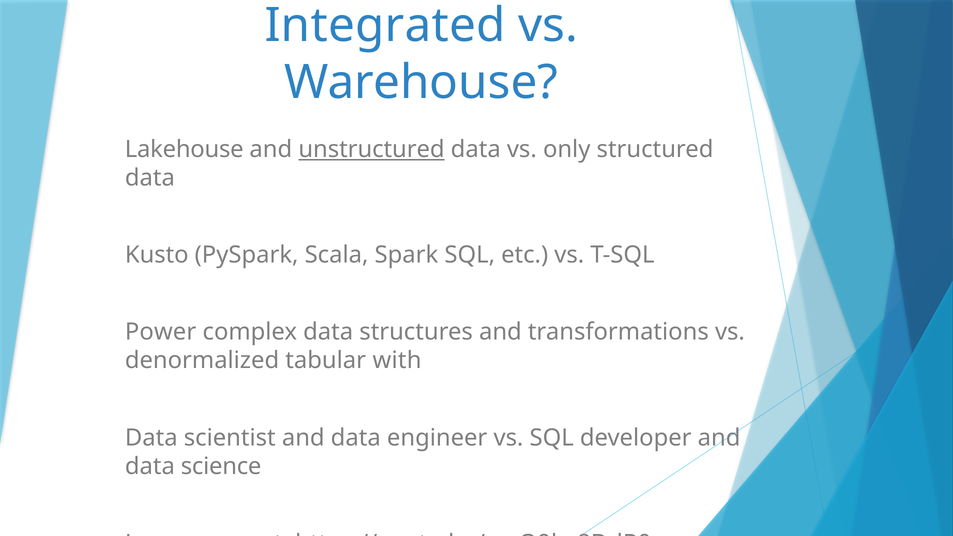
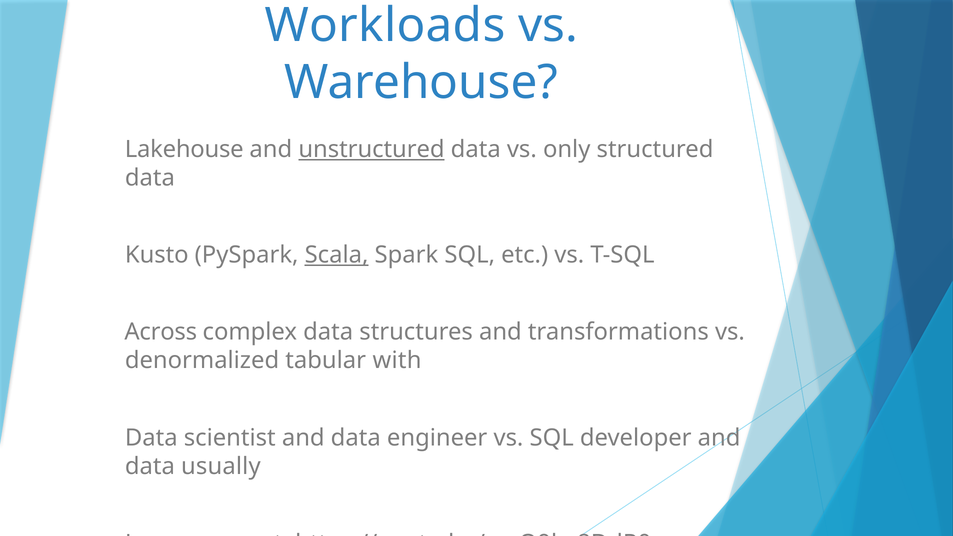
Integrated: Integrated -> Workloads (385, 25)
Scala underline: none -> present (337, 255)
Power: Power -> Across (161, 332)
science: science -> usually (221, 466)
